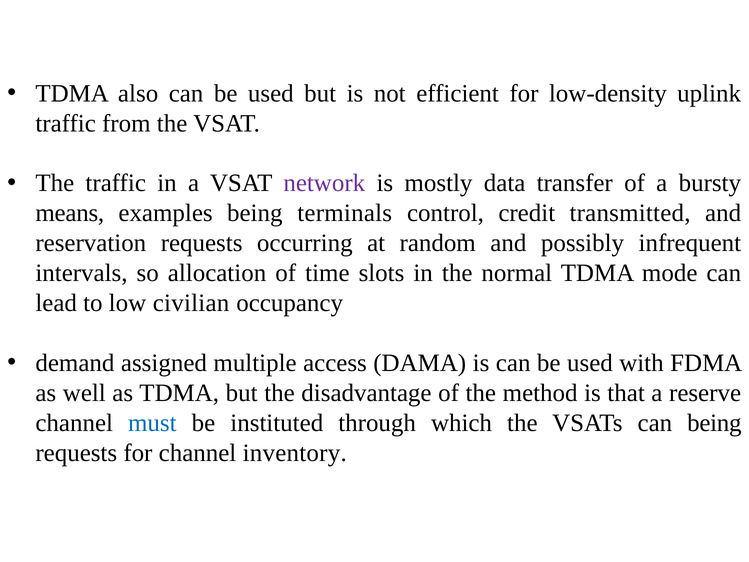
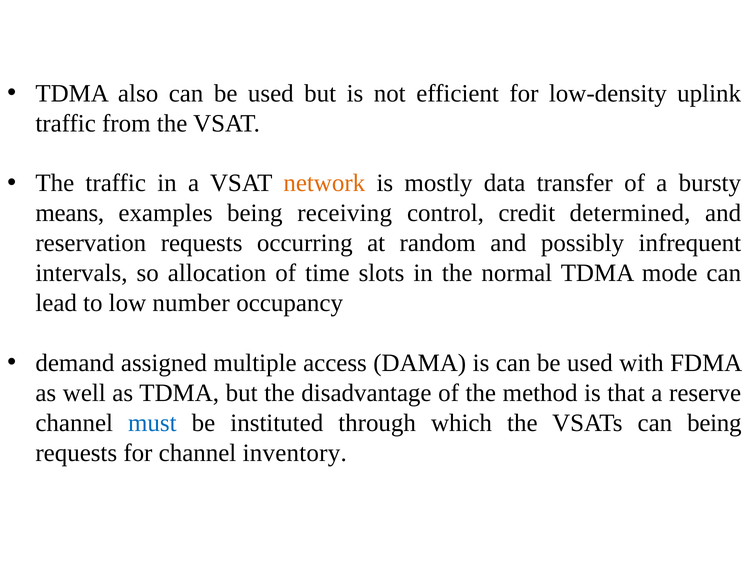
network colour: purple -> orange (324, 183)
terminals: terminals -> receiving (345, 213)
transmitted: transmitted -> determined (630, 213)
civilian: civilian -> number (191, 303)
